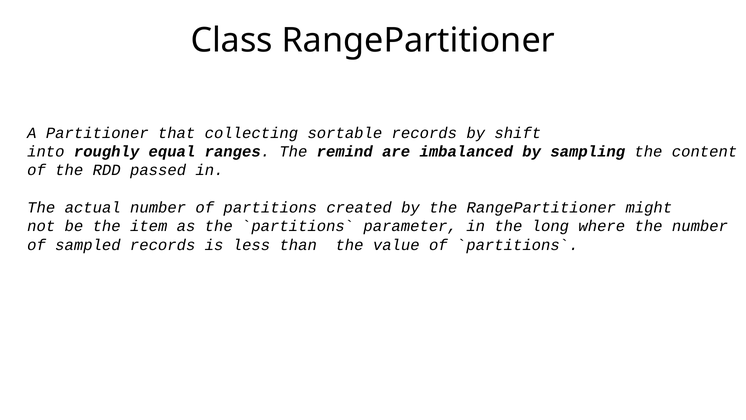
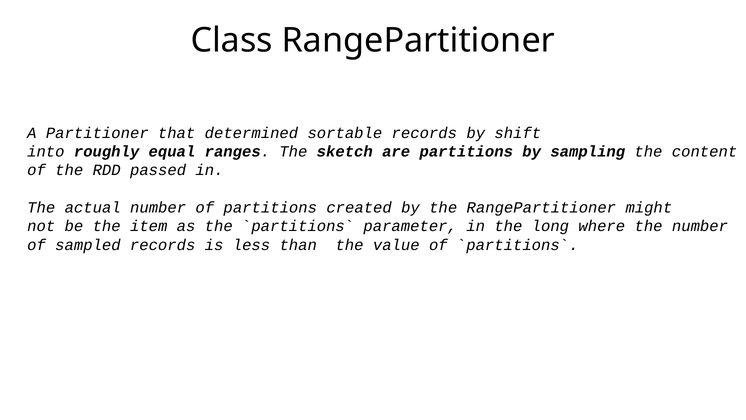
collecting: collecting -> determined (251, 133)
remind: remind -> sketch (345, 152)
are imbalanced: imbalanced -> partitions (466, 152)
